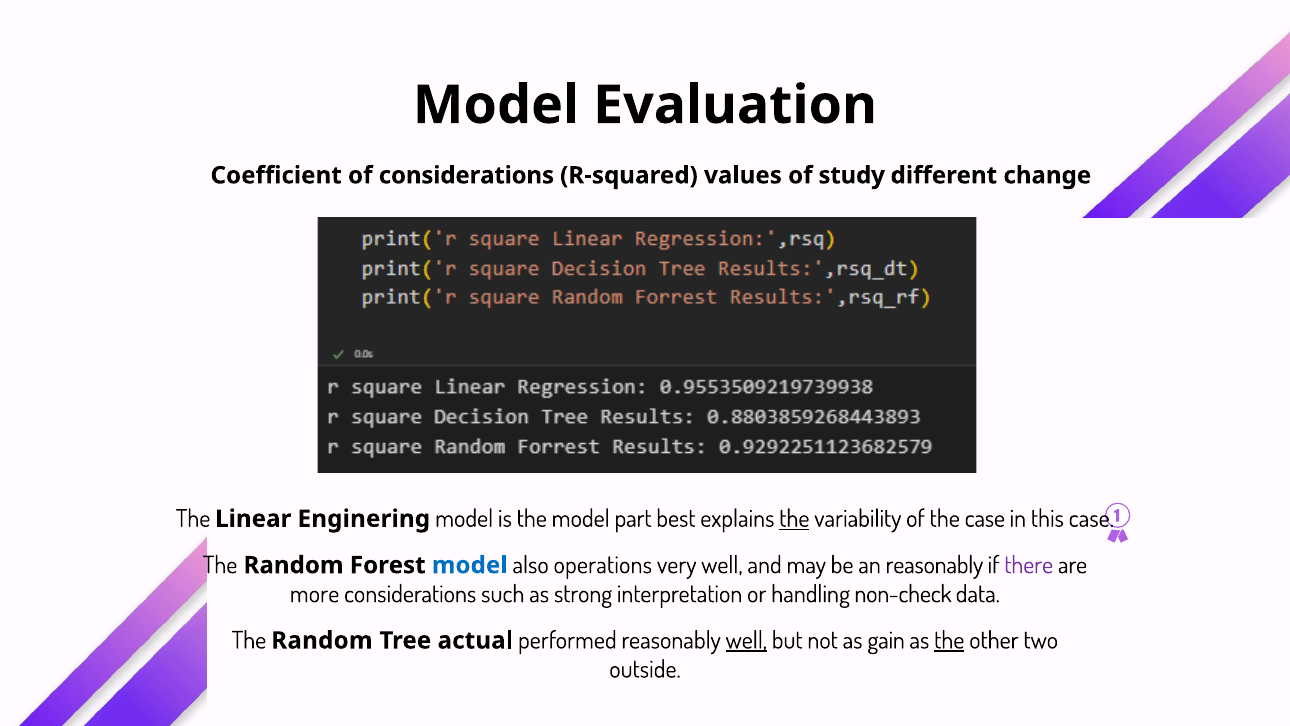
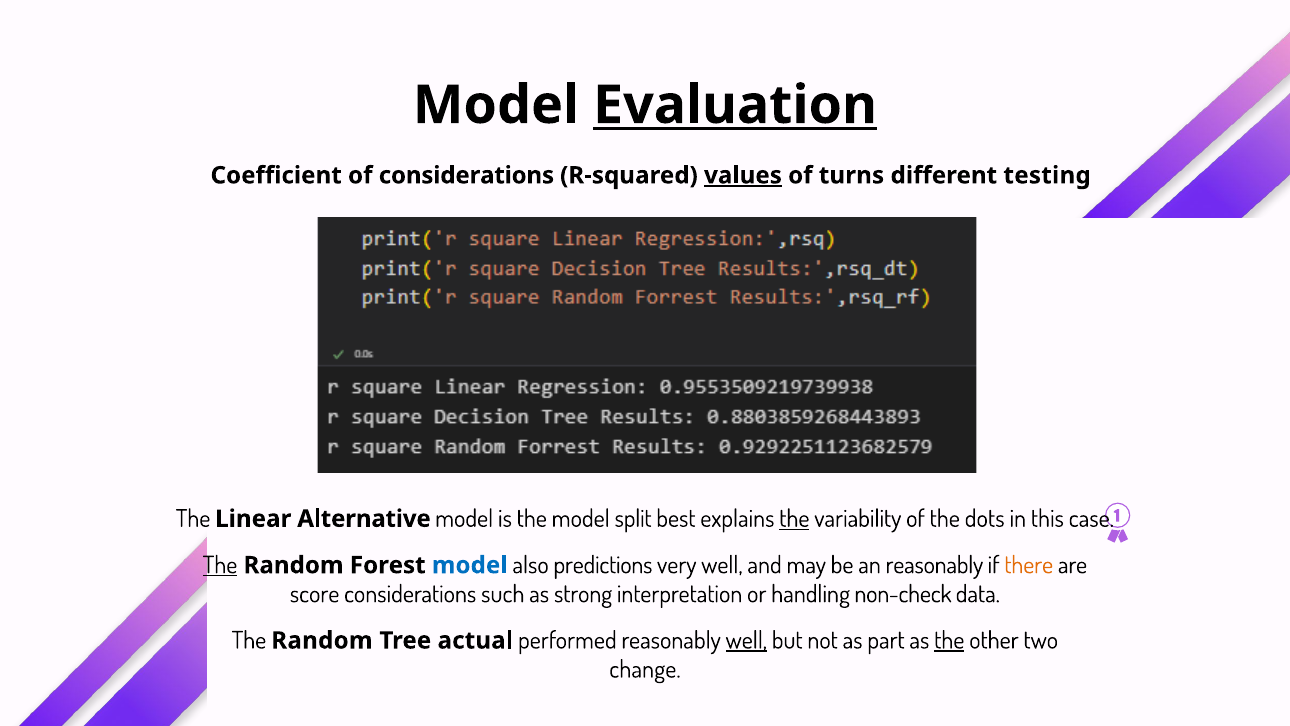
Evaluation underline: none -> present (735, 105)
values underline: none -> present (743, 175)
study: study -> turns (851, 175)
change: change -> testing (1047, 175)
Enginering: Enginering -> Alternative (364, 519)
part: part -> split (633, 519)
the case: case -> dots (985, 519)
The underline: none -> present (220, 565)
operations: operations -> predictions (603, 565)
there colour: purple -> orange (1029, 565)
more: more -> score (315, 594)
gain: gain -> part (886, 640)
outside: outside -> change (645, 669)
